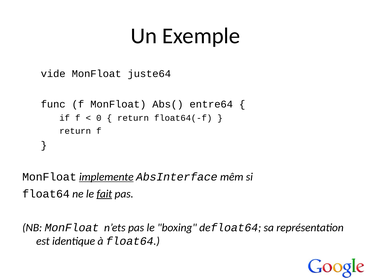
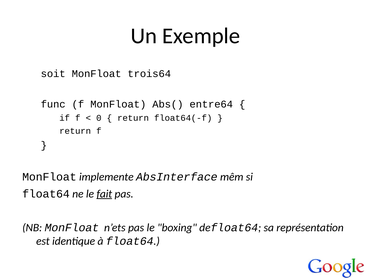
vide: vide -> soit (53, 74)
juste64: juste64 -> trois64 (149, 74)
implemente underline: present -> none (106, 177)
